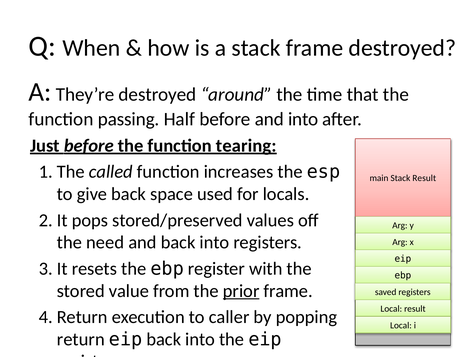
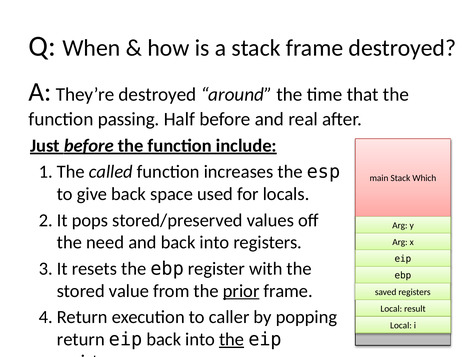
and into: into -> real (303, 119)
tearing: tearing -> include (246, 146)
Stack Result: Result -> Which (424, 178)
the underline: none -> present (232, 339)
